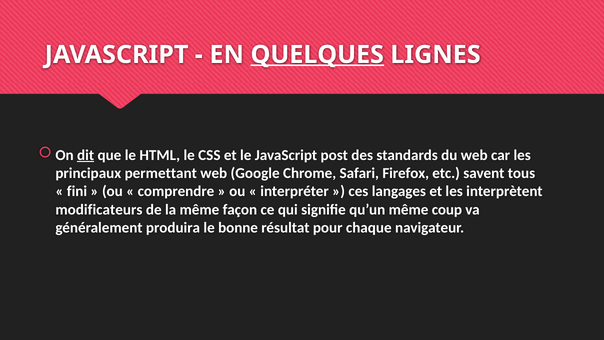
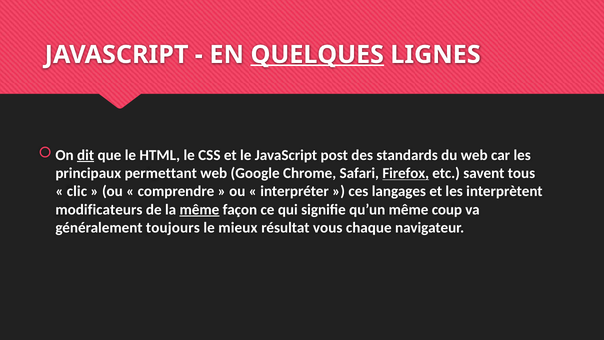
Firefox underline: none -> present (406, 173)
fini: fini -> clic (77, 191)
même underline: none -> present (199, 209)
produira: produira -> toujours (173, 227)
bonne: bonne -> mieux (238, 227)
pour: pour -> vous (328, 227)
